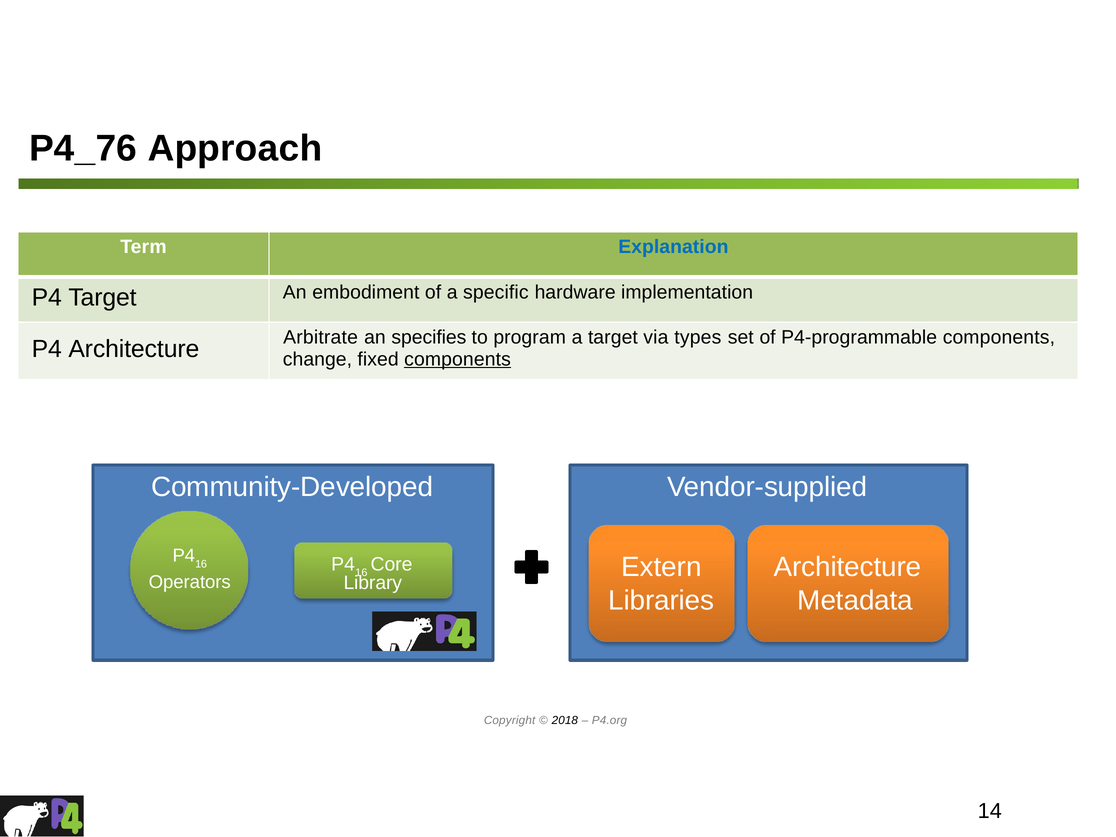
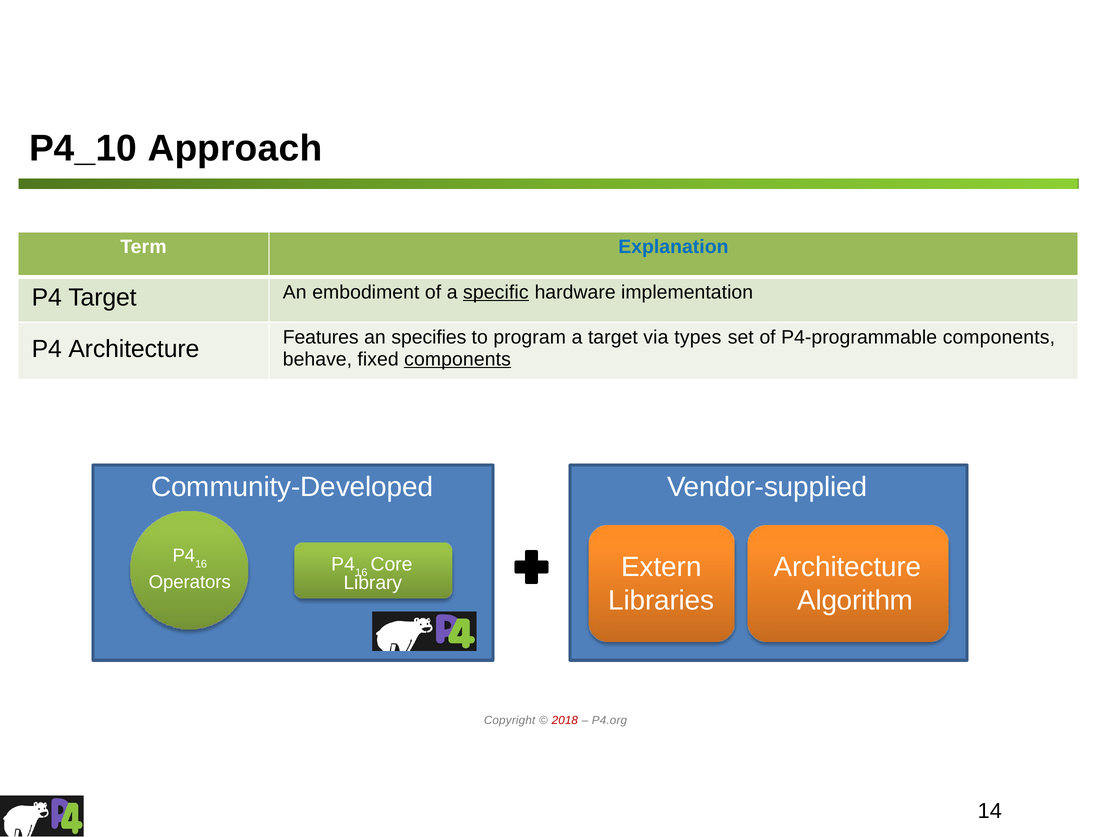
P4_76: P4_76 -> P4_10 (83, 149)
specific underline: none -> present (496, 292)
Arbitrate: Arbitrate -> Features (321, 338)
change: change -> behave (317, 359)
Metadata: Metadata -> Algorithm (855, 601)
2018 colour: black -> red (565, 720)
